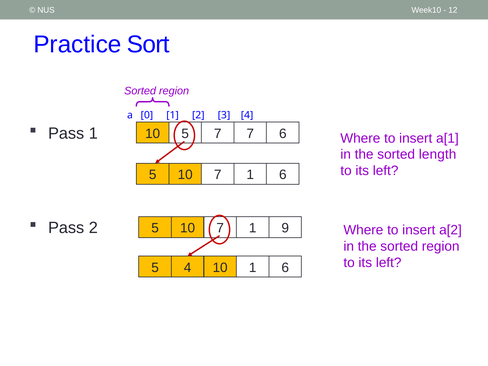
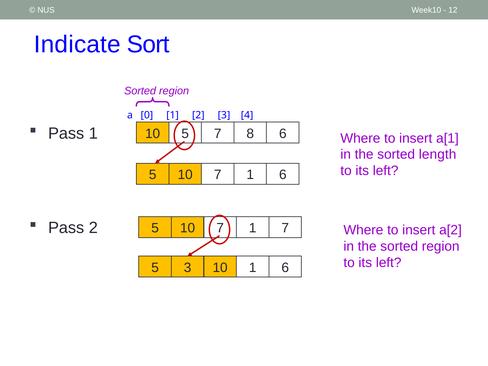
Practice: Practice -> Indicate (77, 44)
7 7: 7 -> 8 (250, 134)
1 9: 9 -> 7 (285, 228)
5 4: 4 -> 3 (188, 268)
